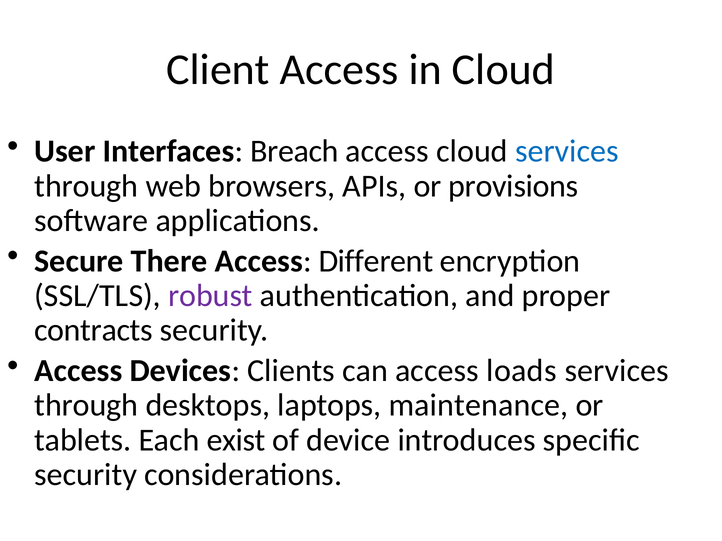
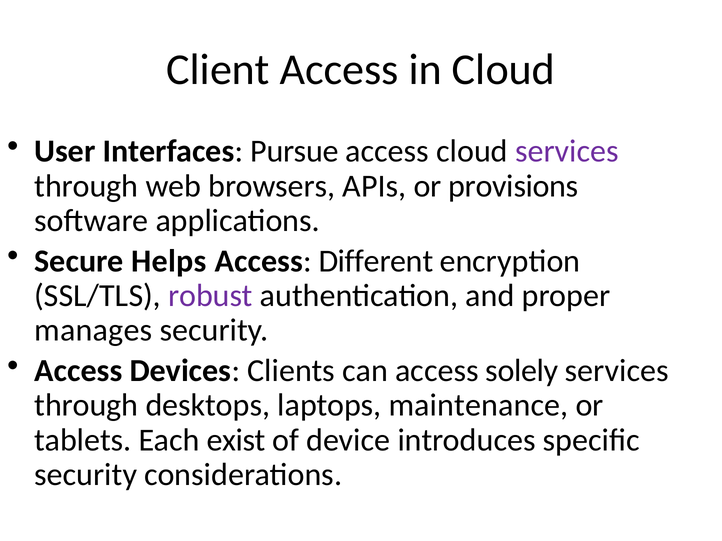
Breach: Breach -> Pursue (294, 151)
services colour: blue -> purple (567, 151)
There: There -> Helps (169, 261)
contracts: contracts -> manages (93, 331)
loads: loads -> solely (522, 371)
